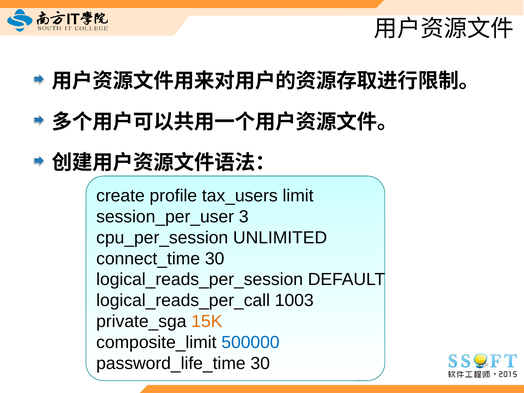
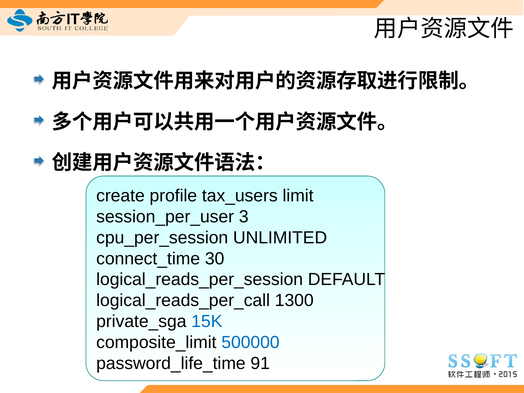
1003: 1003 -> 1300 (294, 301)
15K colour: orange -> blue (207, 321)
password_life_time 30: 30 -> 91 (260, 363)
